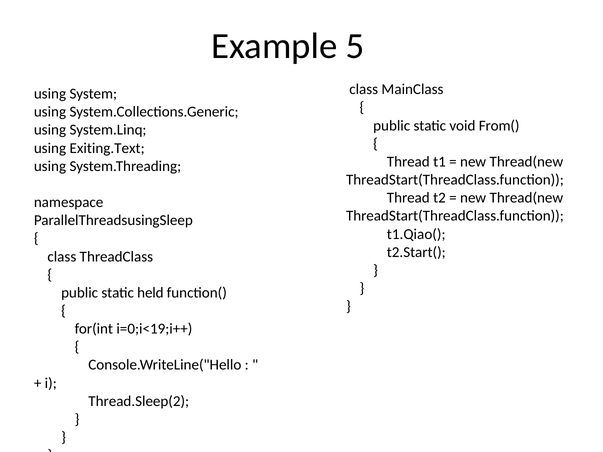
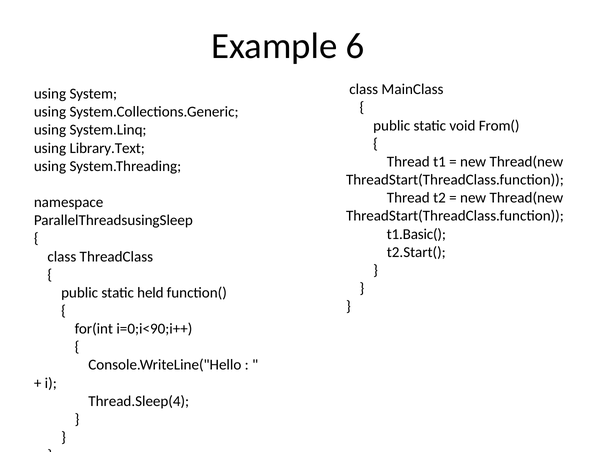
5: 5 -> 6 (355, 46)
Exiting.Text: Exiting.Text -> Library.Text (107, 148)
t1.Qiao(: t1.Qiao( -> t1.Basic( (416, 234)
i=0;i<19;i++: i=0;i<19;i++ -> i=0;i<90;i++ (154, 329)
Thread.Sleep(2: Thread.Sleep(2 -> Thread.Sleep(4 (139, 401)
